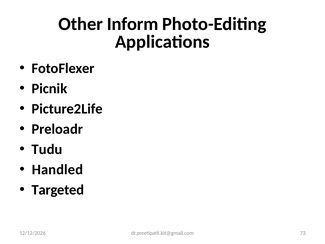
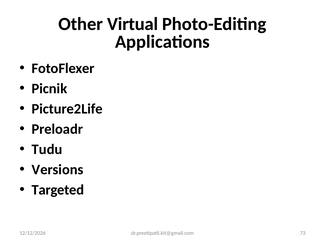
Inform: Inform -> Virtual (133, 24)
Handled: Handled -> Versions (58, 169)
